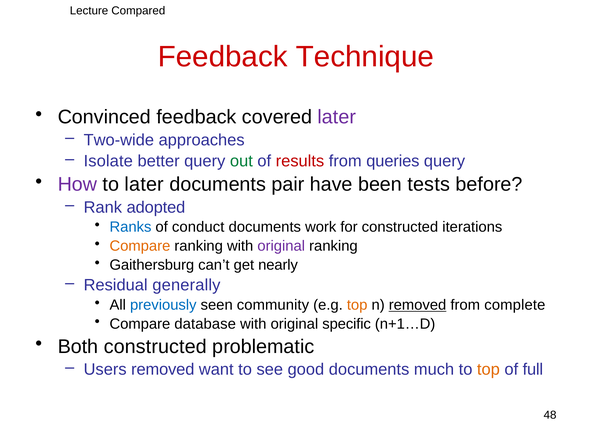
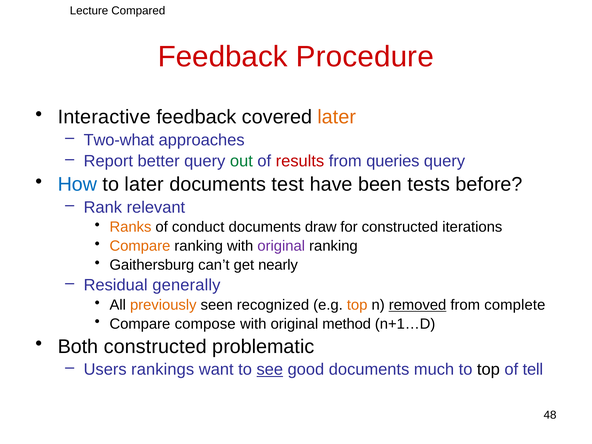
Technique: Technique -> Procedure (365, 57)
Convinced: Convinced -> Interactive (104, 117)
later colour: purple -> orange (337, 117)
Two-wide: Two-wide -> Two-what (119, 140)
Isolate: Isolate -> Report (108, 161)
How colour: purple -> blue (77, 184)
pair: pair -> test (288, 184)
adopted: adopted -> relevant (156, 207)
Ranks colour: blue -> orange (130, 227)
work: work -> draw (321, 227)
previously colour: blue -> orange (163, 305)
community: community -> recognized (273, 305)
database: database -> compose (205, 324)
specific: specific -> method (347, 324)
Users removed: removed -> rankings (163, 369)
see underline: none -> present (270, 369)
top colour: orange -> black (488, 369)
full: full -> tell (533, 369)
